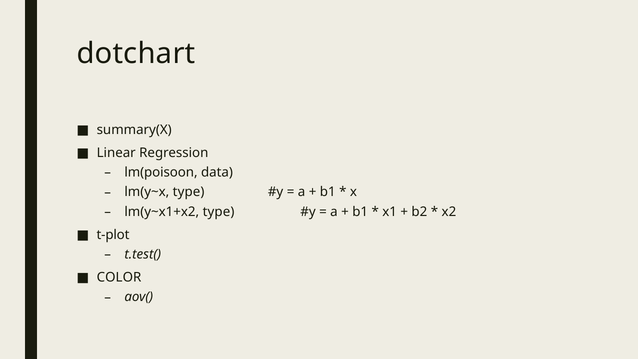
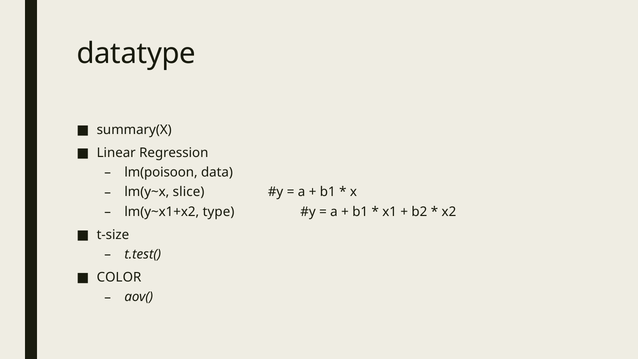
dotchart: dotchart -> datatype (136, 54)
lm(y~x type: type -> slice (189, 192)
t-plot: t-plot -> t-size (113, 235)
